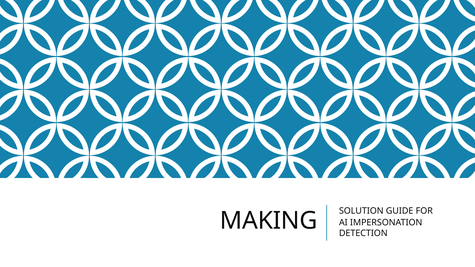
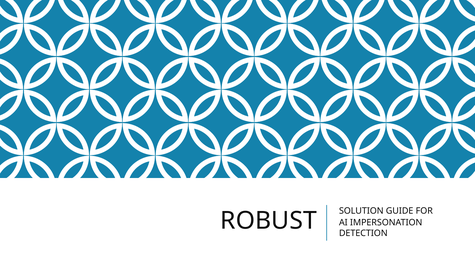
MAKING: MAKING -> ROBUST (269, 221)
